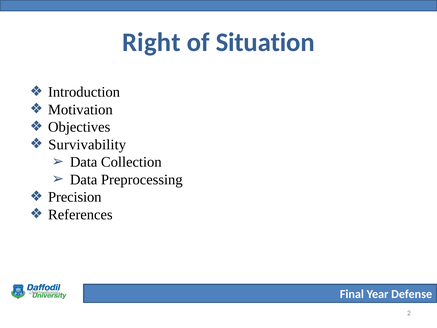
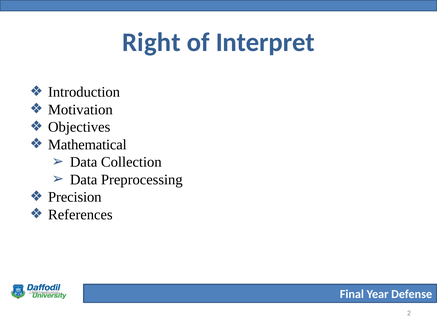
Situation: Situation -> Interpret (265, 42)
Survivability: Survivability -> Mathematical (87, 144)
